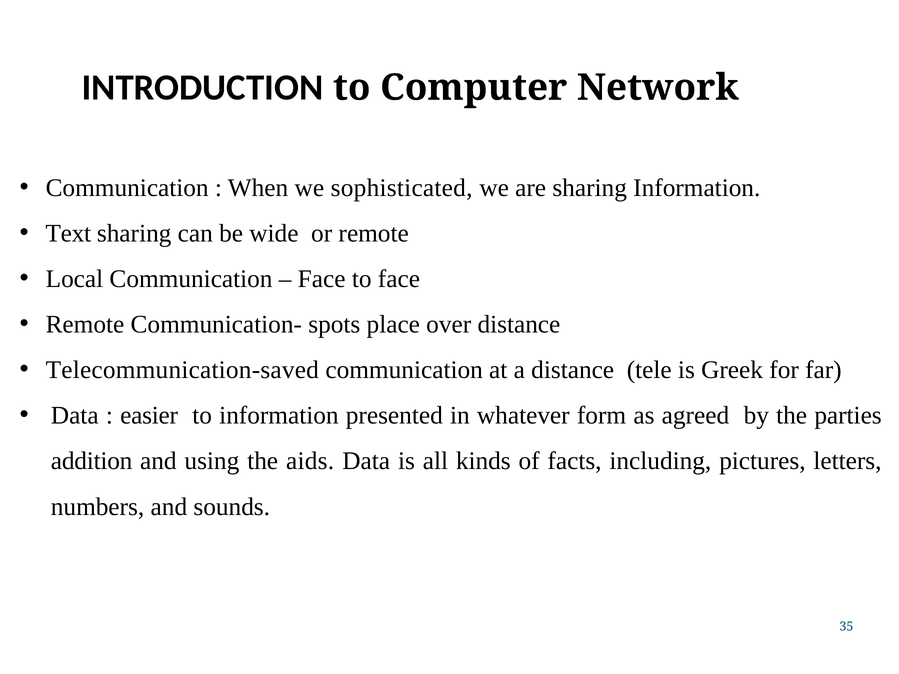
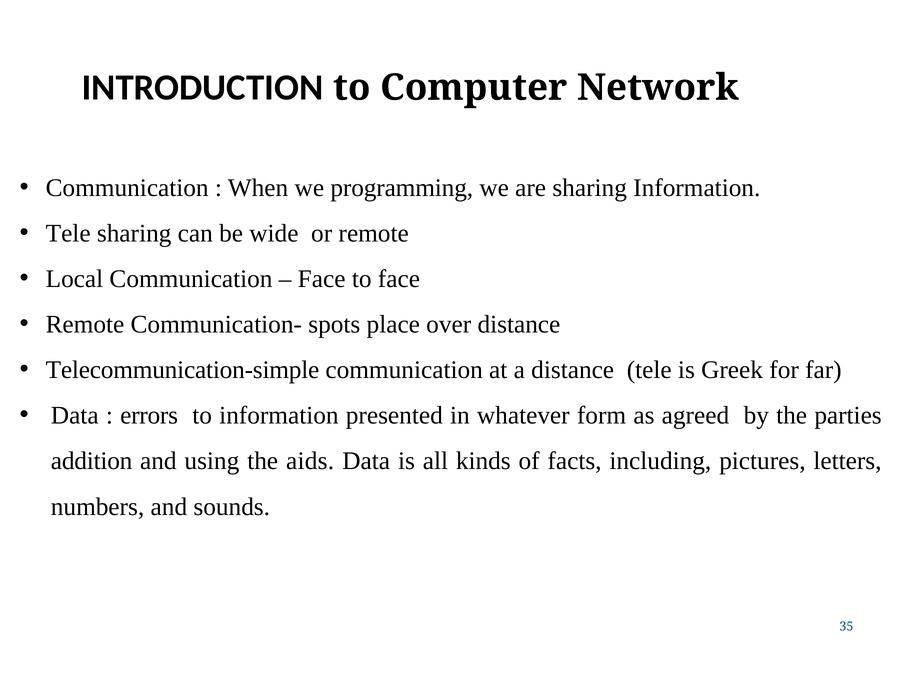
sophisticated: sophisticated -> programming (402, 188)
Text: Text -> Tele (68, 233)
Telecommunication-saved: Telecommunication-saved -> Telecommunication-simple (183, 370)
easier: easier -> errors (149, 416)
